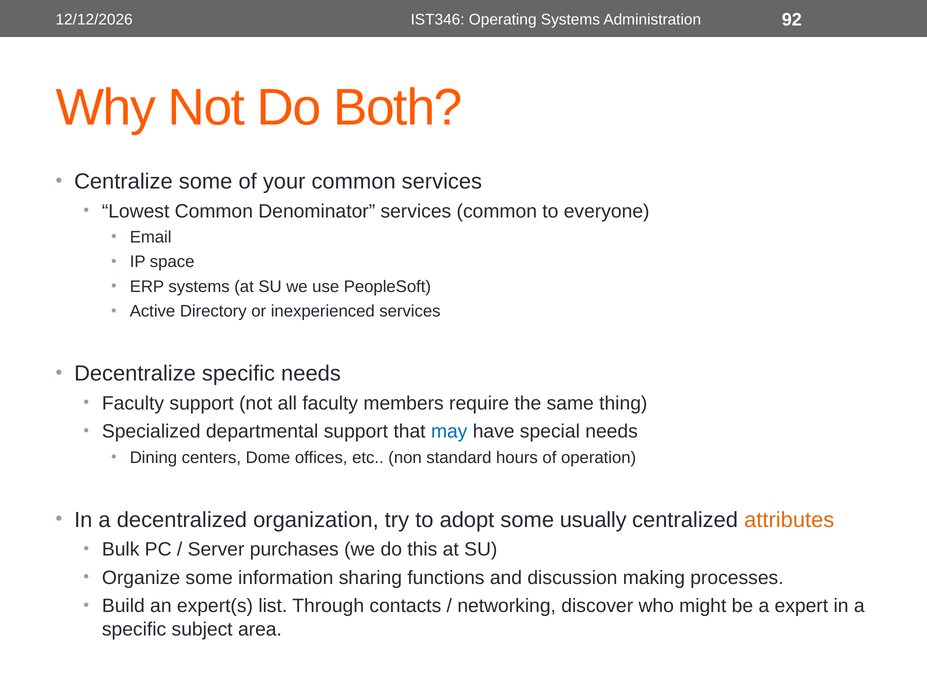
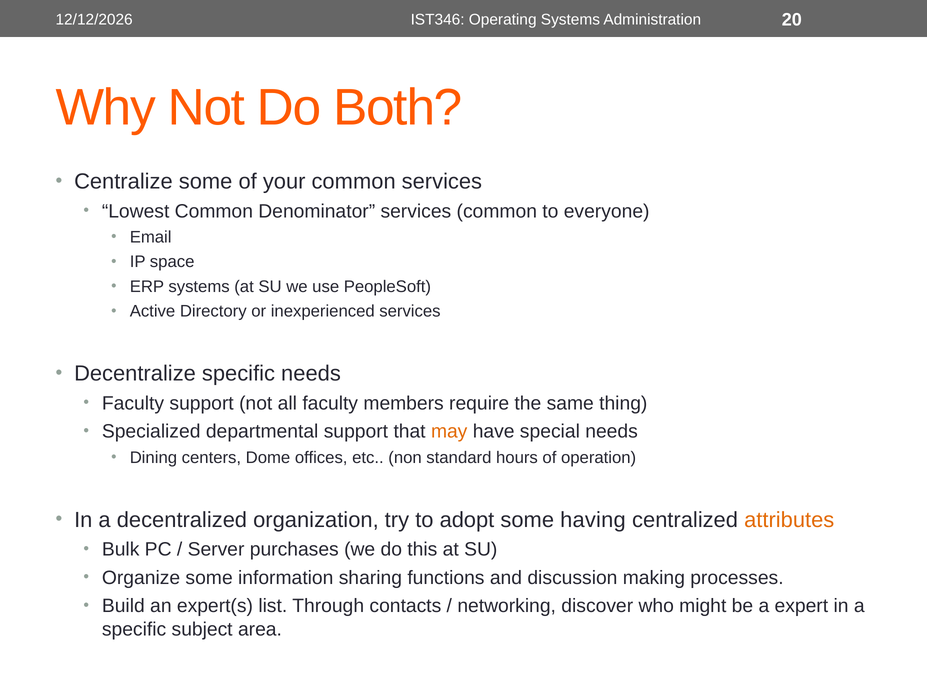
92: 92 -> 20 (792, 20)
may colour: blue -> orange (449, 432)
usually: usually -> having (593, 520)
